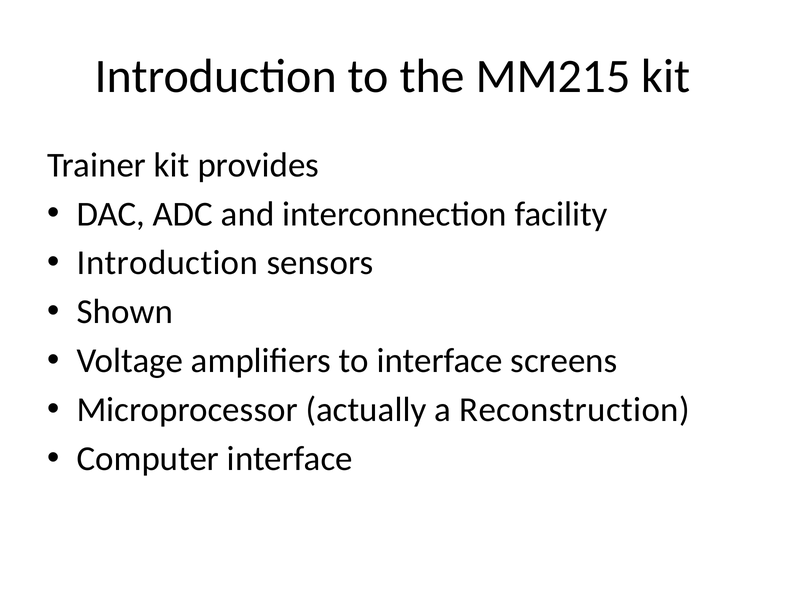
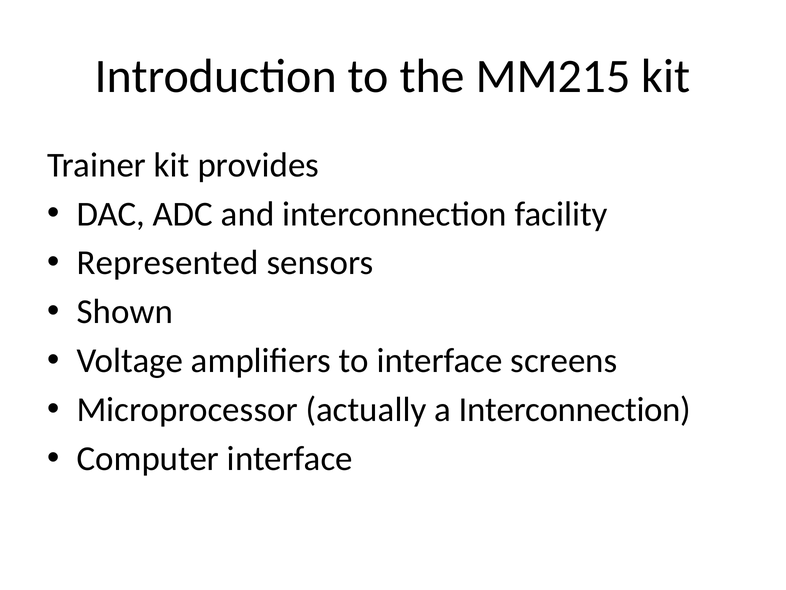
Introduction: Introduction -> Represented (168, 263)
a Reconstruction: Reconstruction -> Interconnection (575, 410)
